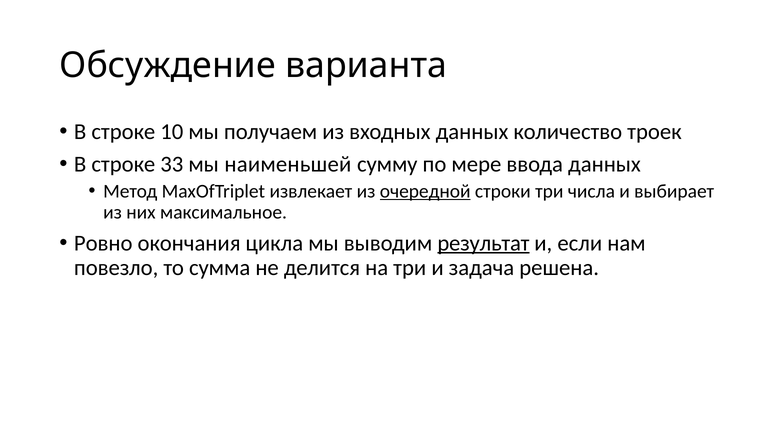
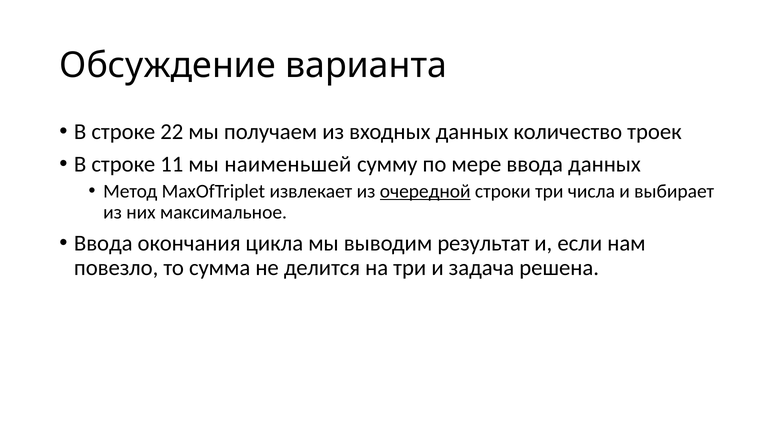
10: 10 -> 22 (172, 132)
33: 33 -> 11 (172, 164)
Ровно: Ровно -> Ввода (103, 243)
результат underline: present -> none (483, 243)
